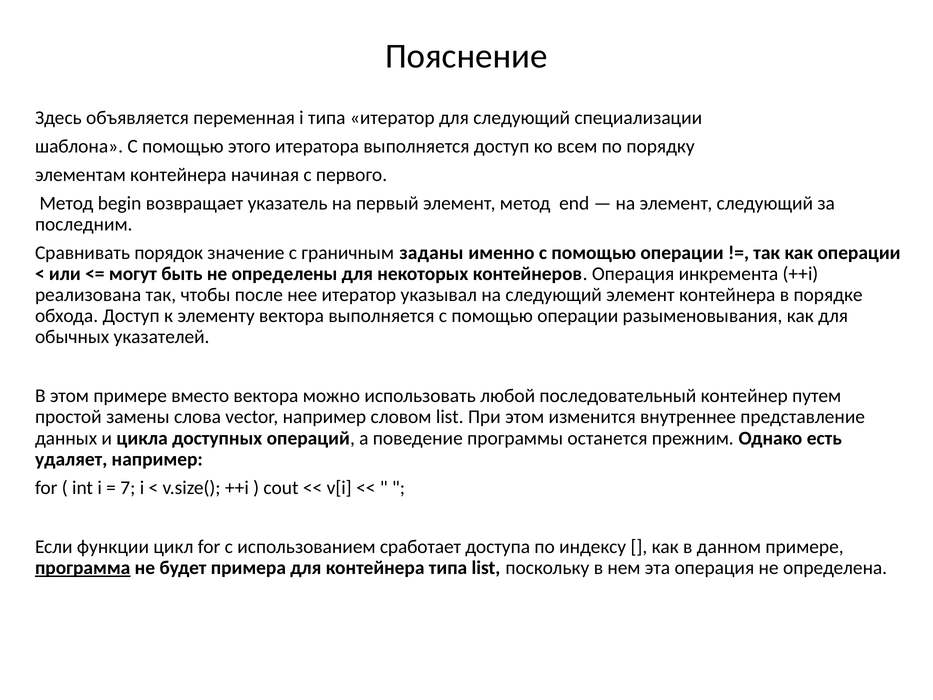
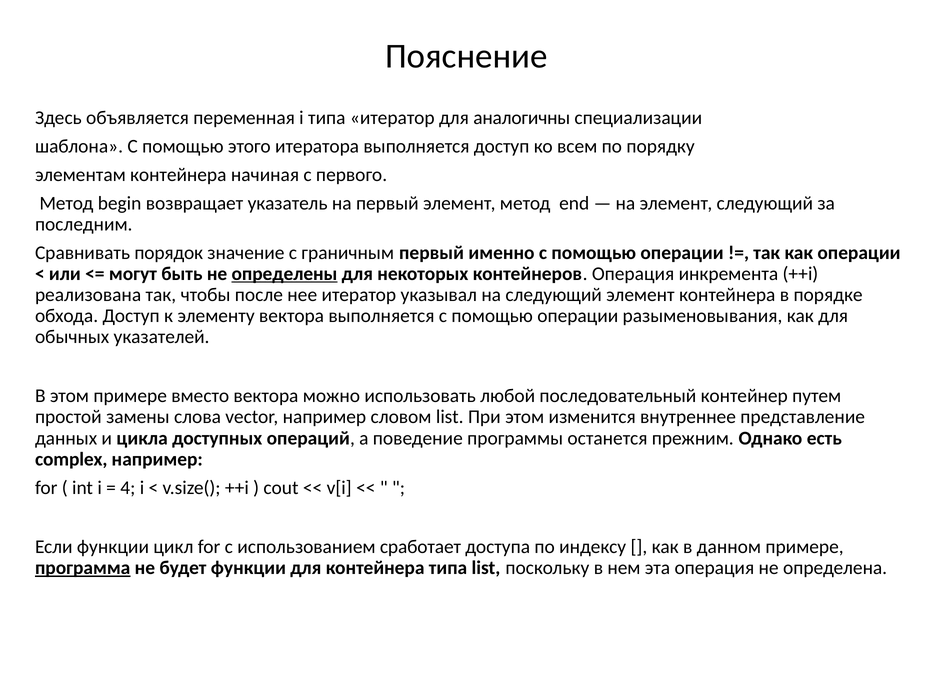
для следующий: следующий -> аналогичны (522, 118)
граничным заданы: заданы -> первый (432, 253)
определены underline: none -> present (285, 274)
удаляет: удаляет -> complex (71, 459)
7: 7 -> 4 (128, 487)
будет примера: примера -> функции (248, 568)
